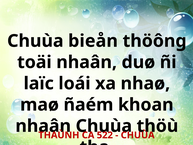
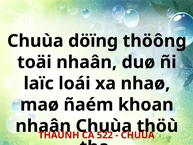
bieån: bieån -> döïng (93, 41)
